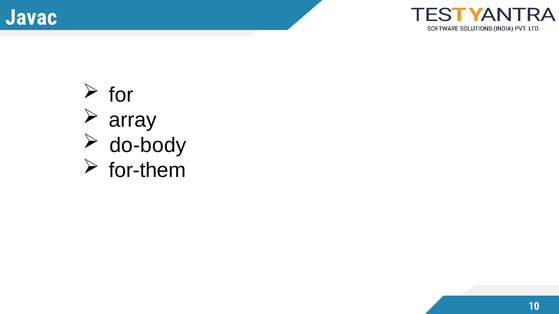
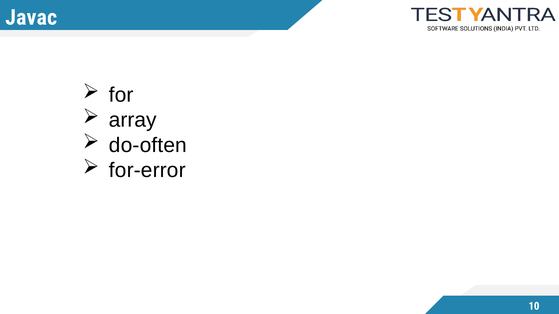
do-body: do-body -> do-often (148, 145)
for-them: for-them -> for-error (147, 170)
